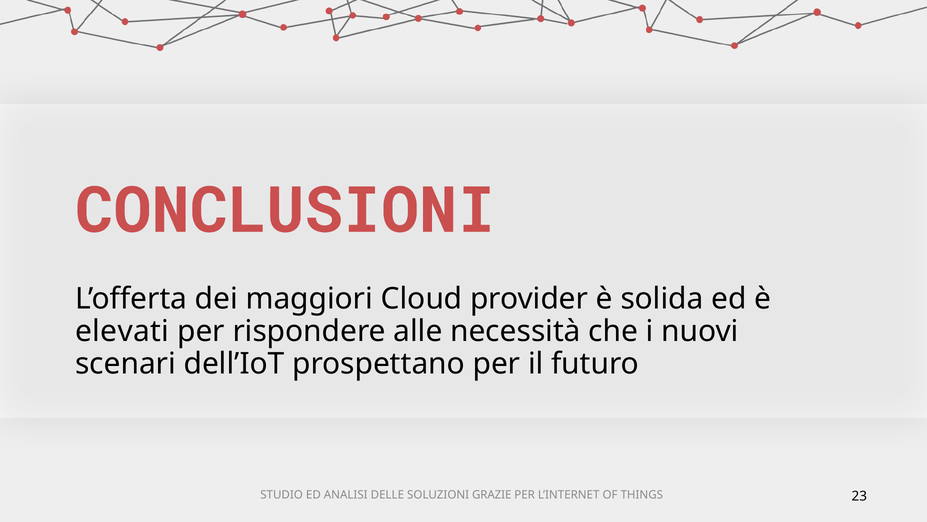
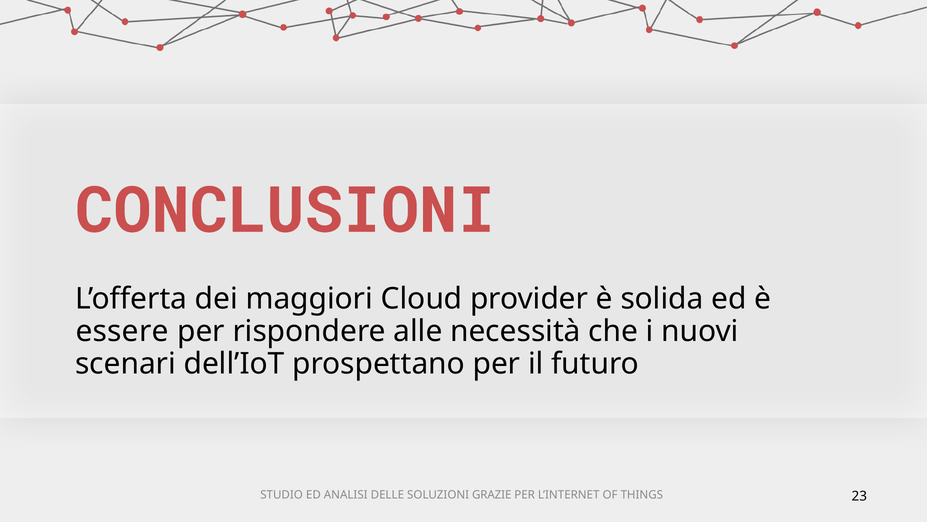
elevati: elevati -> essere (122, 331)
